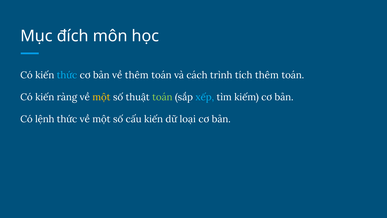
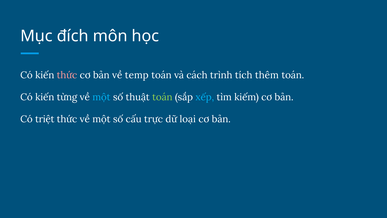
thức colour: light blue -> pink (67, 75)
về thêm: thêm -> temp (137, 75)
ràng: ràng -> từng (67, 97)
một colour: yellow -> light blue (101, 97)
lệnh: lệnh -> triệt (45, 119)
cấu kiến: kiến -> trực (154, 119)
